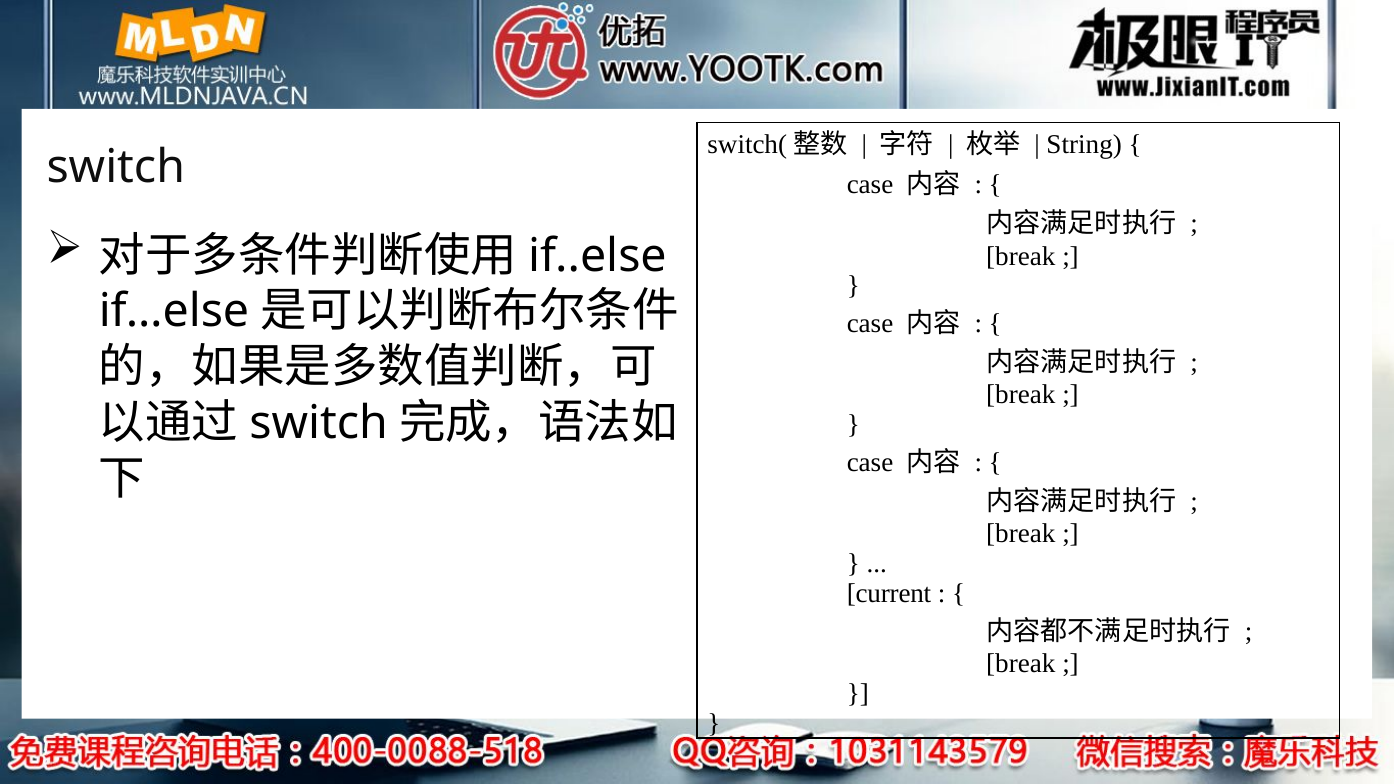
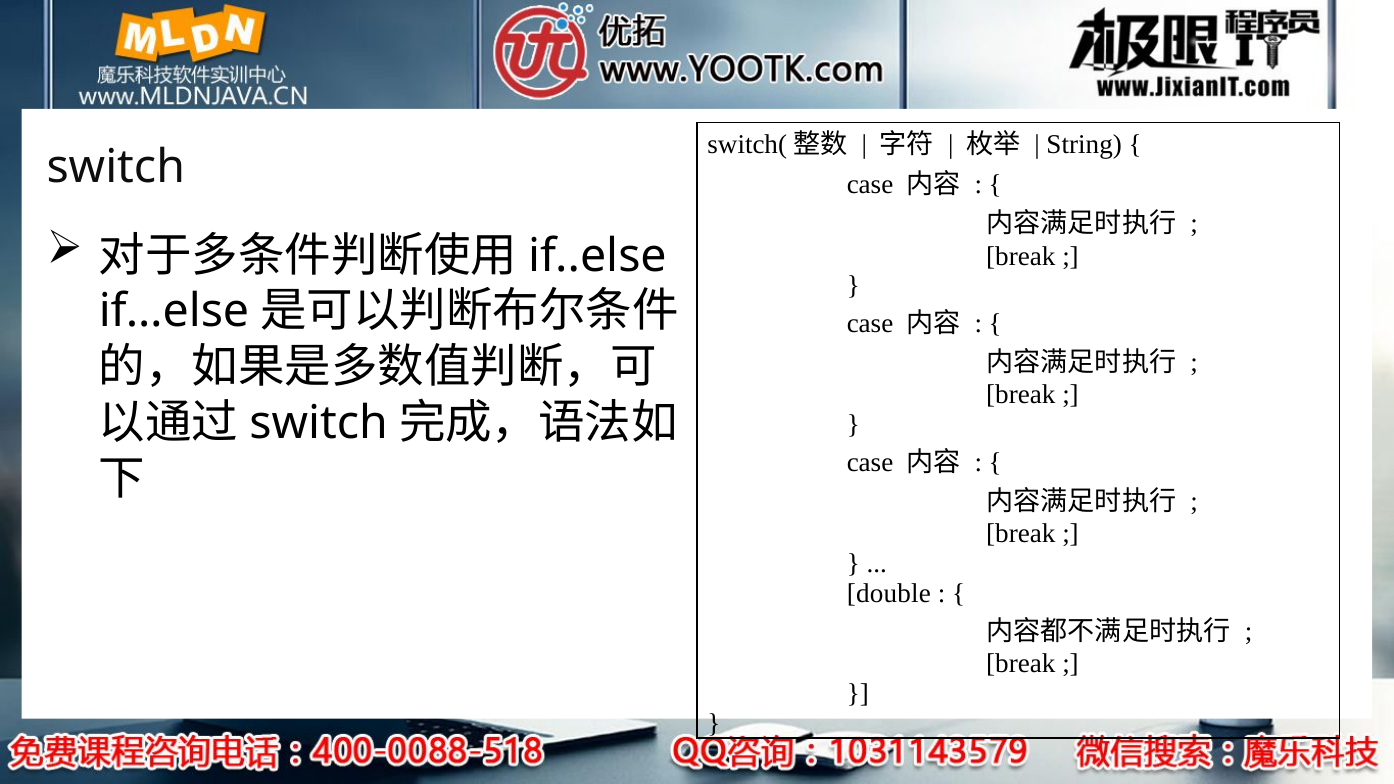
current: current -> double (889, 594)
